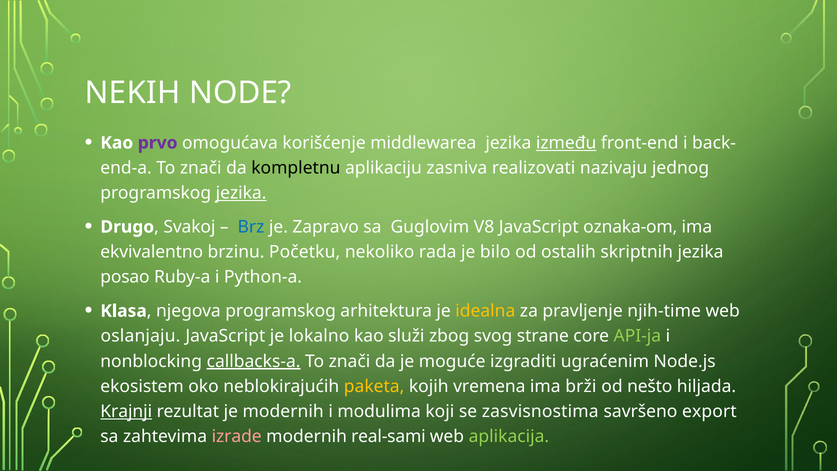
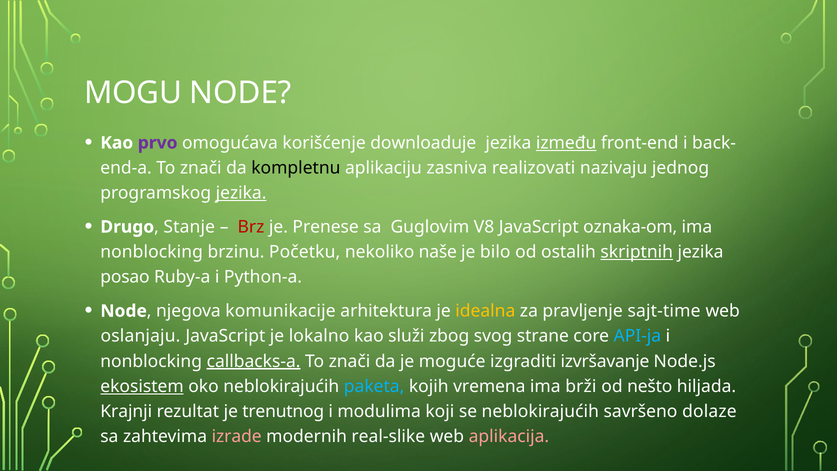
NEKIH: NEKIH -> MOGU (133, 93)
middlewarea: middlewarea -> downloaduje (423, 143)
Svakoj: Svakoj -> Stanje (189, 227)
Brz colour: blue -> red (251, 227)
Zapravo: Zapravo -> Prenese (326, 227)
ekvivalentno: ekvivalentno -> nonblocking (152, 252)
rada: rada -> naše (438, 252)
skriptnih underline: none -> present (637, 252)
Klasa: Klasa -> Node (124, 311)
njegova programskog: programskog -> komunikacije (280, 311)
njih-time: njih-time -> sajt-time (664, 311)
API-ja colour: light green -> light blue (637, 336)
ugraćenim: ugraćenim -> izvršavanje (605, 361)
ekosistem underline: none -> present (142, 386)
paketa colour: yellow -> light blue (374, 386)
Krajnji underline: present -> none (126, 411)
je modernih: modernih -> trenutnog (283, 411)
se zasvisnostima: zasvisnostima -> neblokirajućih (540, 411)
export: export -> dolaze (709, 411)
real-sami: real-sami -> real-slike (388, 436)
aplikacija colour: light green -> pink (509, 436)
